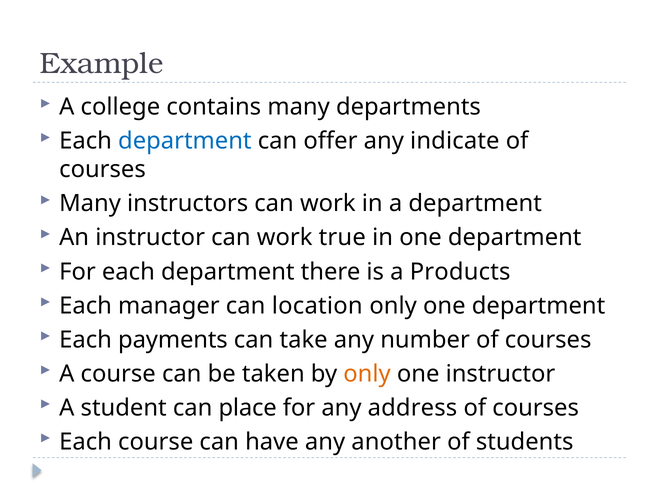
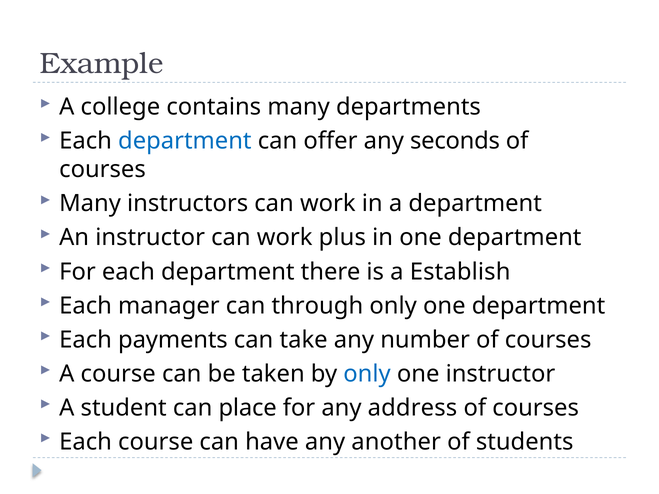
indicate: indicate -> seconds (455, 141)
true: true -> plus (342, 238)
Products: Products -> Establish (460, 272)
location: location -> through (317, 306)
only colour: orange -> blue (367, 374)
